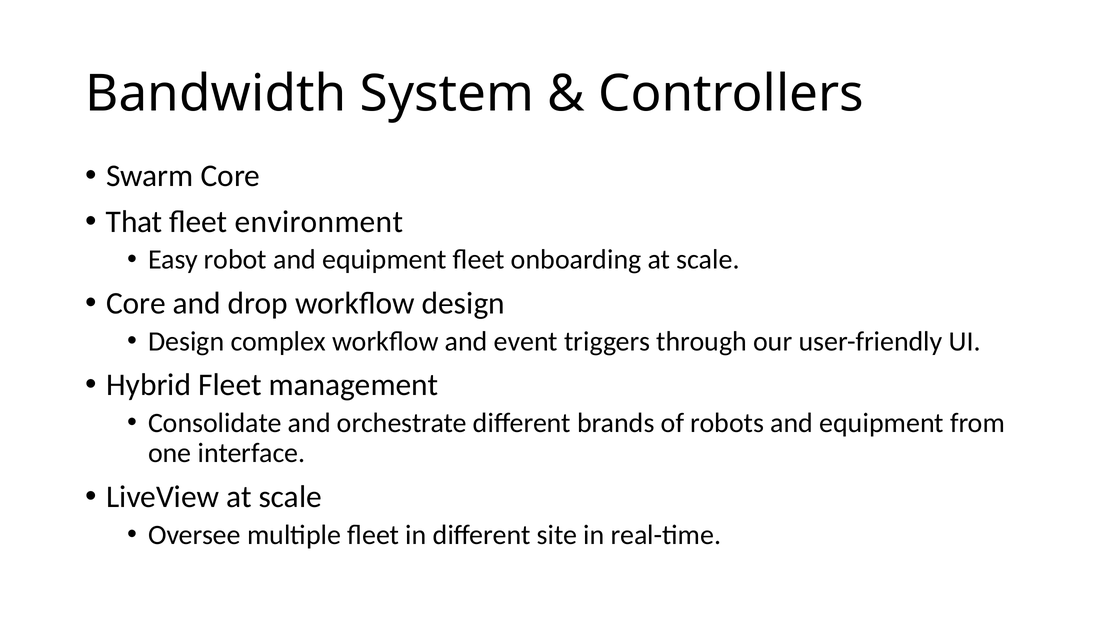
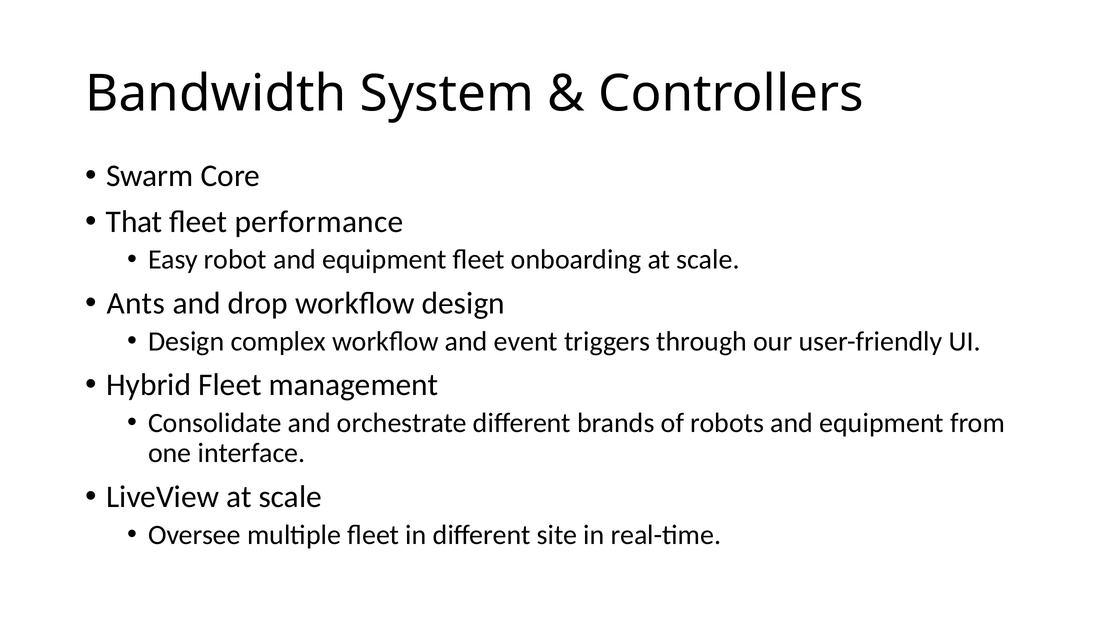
environment: environment -> performance (319, 222)
Core: Core -> Ants (136, 303)
